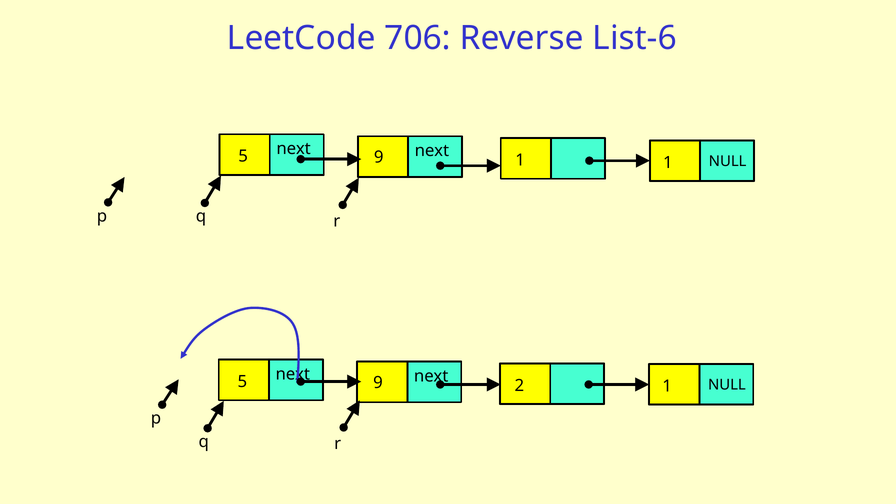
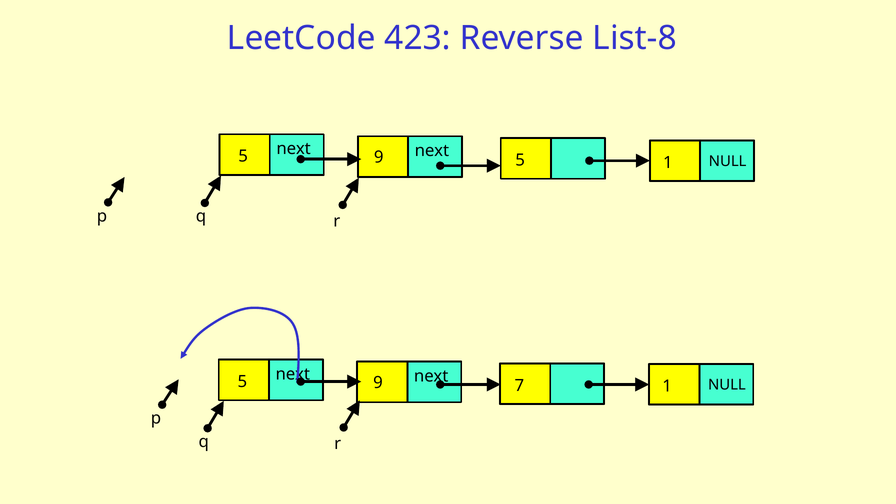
706: 706 -> 423 (418, 38)
List-6: List-6 -> List-8 (635, 38)
9 1: 1 -> 5 (520, 160)
2: 2 -> 7 (519, 385)
